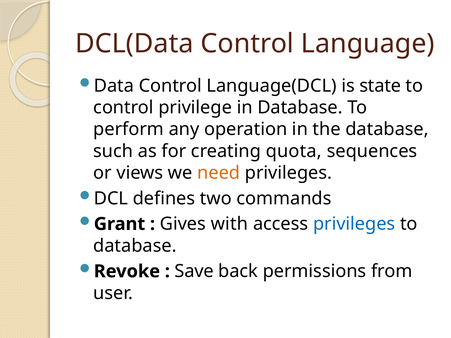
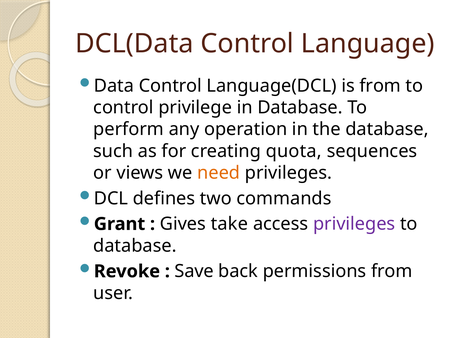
is state: state -> from (380, 86)
with: with -> take (229, 224)
privileges colour: blue -> purple (354, 224)
